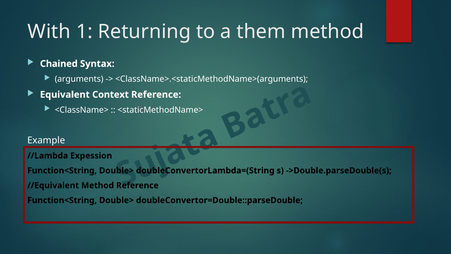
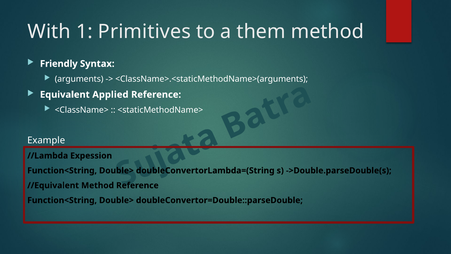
Returning: Returning -> Primitives (144, 32)
Chained: Chained -> Friendly (59, 64)
Context: Context -> Applied (110, 94)
